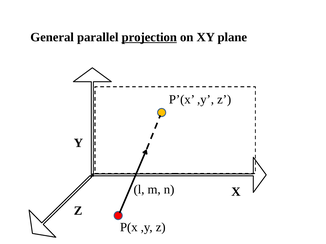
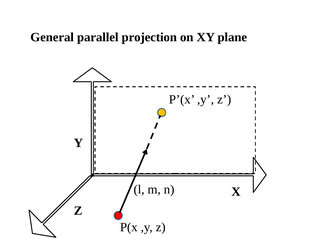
projection underline: present -> none (149, 37)
